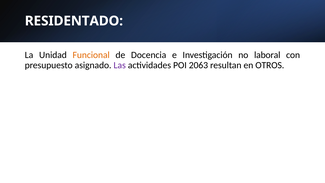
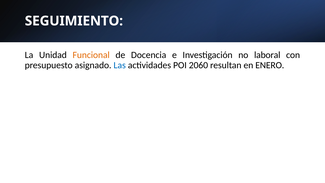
RESIDENTADO: RESIDENTADO -> SEGUIMIENTO (74, 21)
Las colour: purple -> blue (120, 65)
2063: 2063 -> 2060 (198, 65)
OTROS: OTROS -> ENERO (270, 65)
